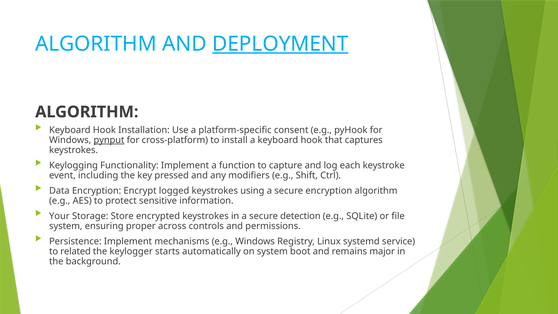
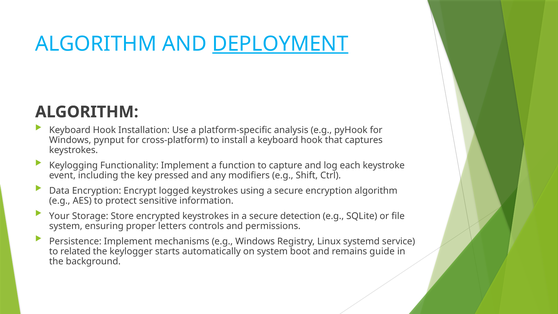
consent: consent -> analysis (291, 130)
pynput underline: present -> none (109, 140)
across: across -> letters (172, 226)
major: major -> guide (382, 251)
